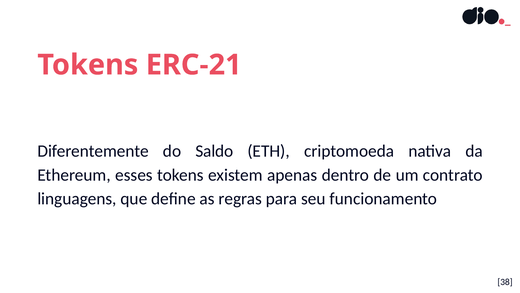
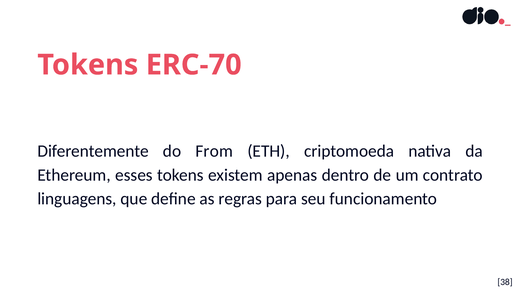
ERC-21: ERC-21 -> ERC-70 (194, 65)
Saldo: Saldo -> From (214, 151)
